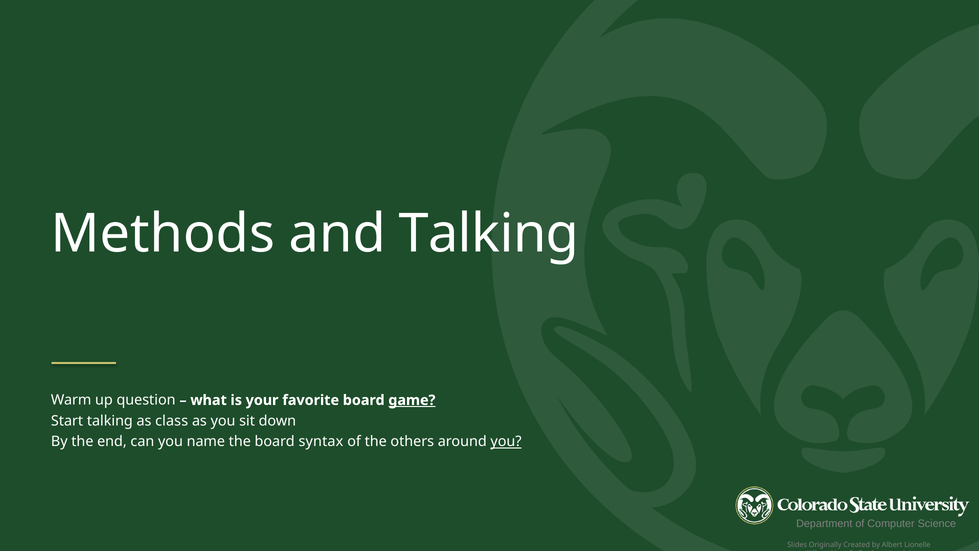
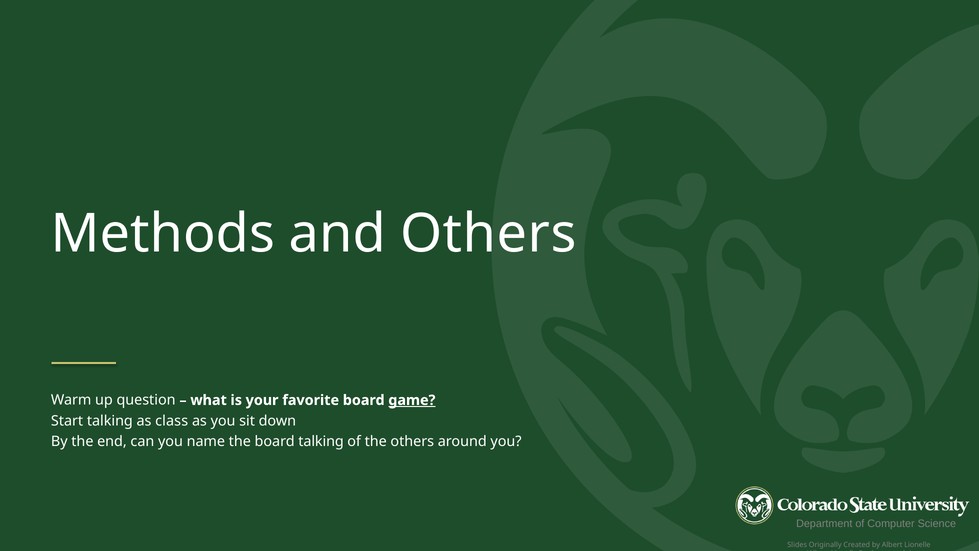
and Talking: Talking -> Others (488, 234)
board syntax: syntax -> talking (321, 441)
you underline: present -> none (506, 441)
